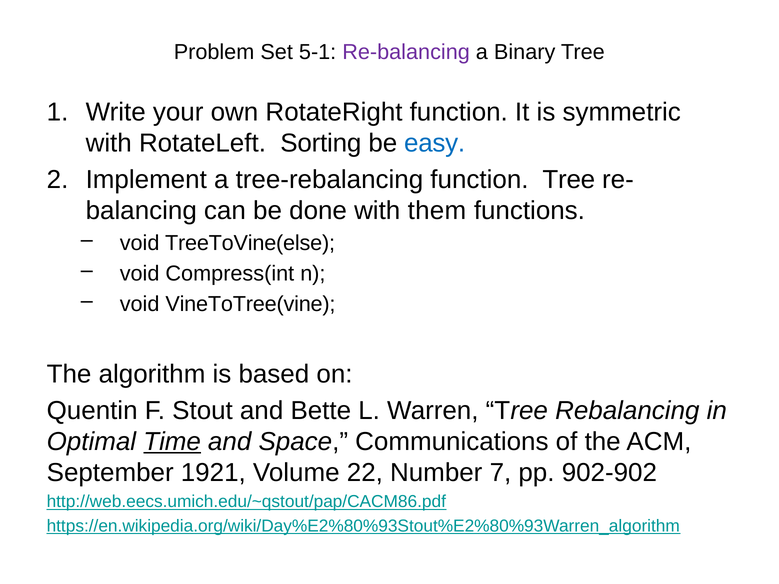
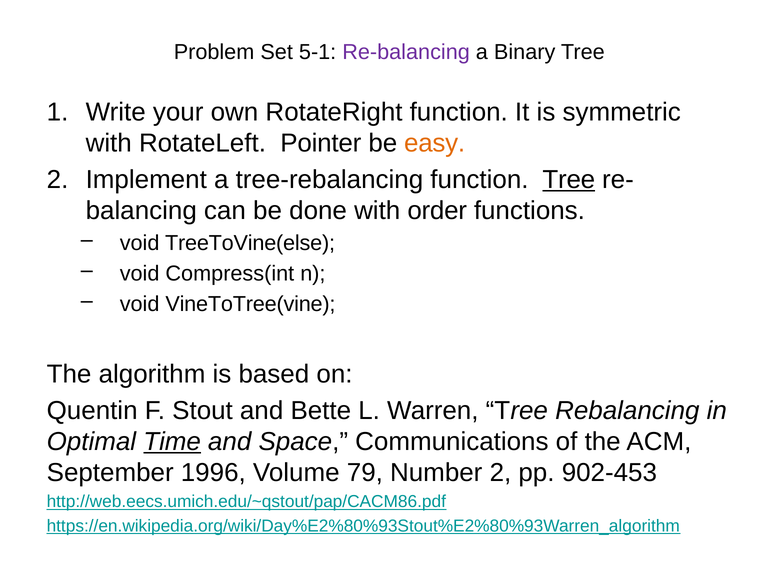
Sorting: Sorting -> Pointer (321, 143)
easy colour: blue -> orange (435, 143)
Tree underline: none -> present (569, 180)
them: them -> order (437, 211)
1921: 1921 -> 1996 (213, 473)
22: 22 -> 79 (365, 473)
Number 7: 7 -> 2 (500, 473)
902-902: 902-902 -> 902-453 (609, 473)
